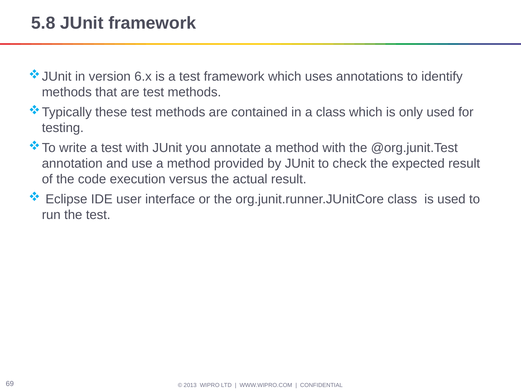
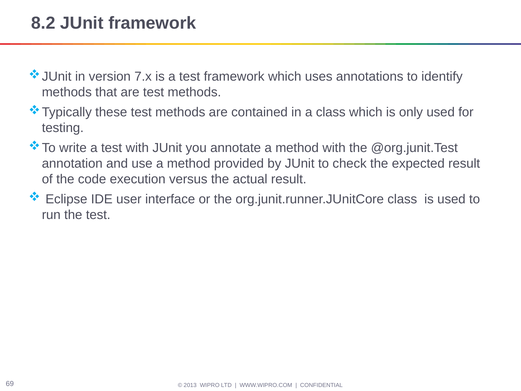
5.8: 5.8 -> 8.2 (43, 23)
6.x: 6.x -> 7.x (143, 77)
